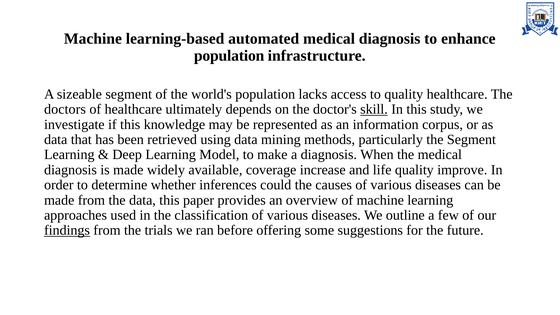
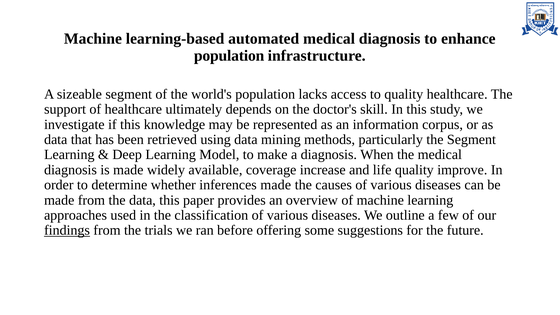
doctors: doctors -> support (65, 109)
skill underline: present -> none (374, 109)
inferences could: could -> made (276, 185)
